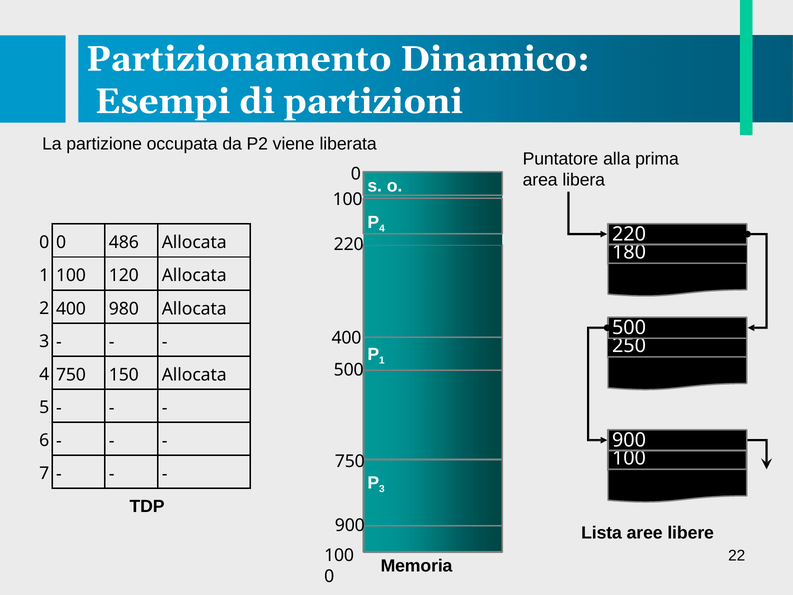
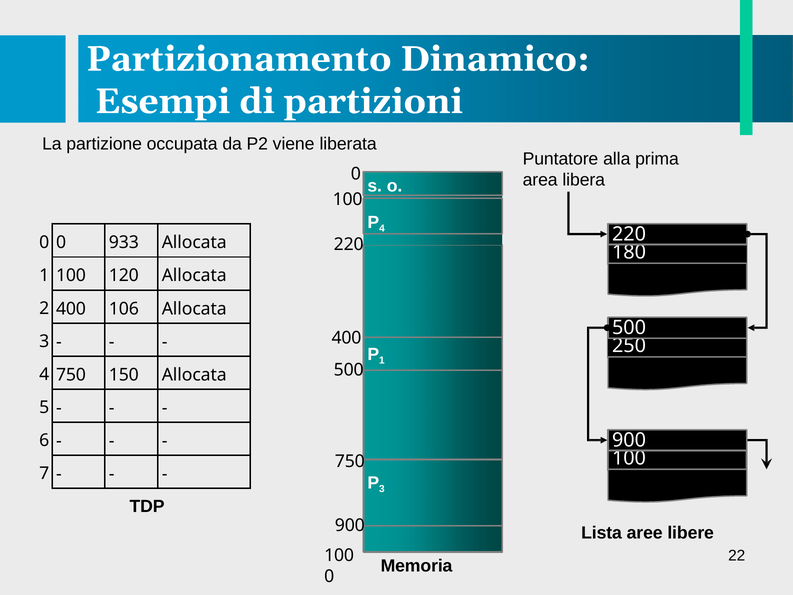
486: 486 -> 933 (124, 242)
980: 980 -> 106 (124, 309)
